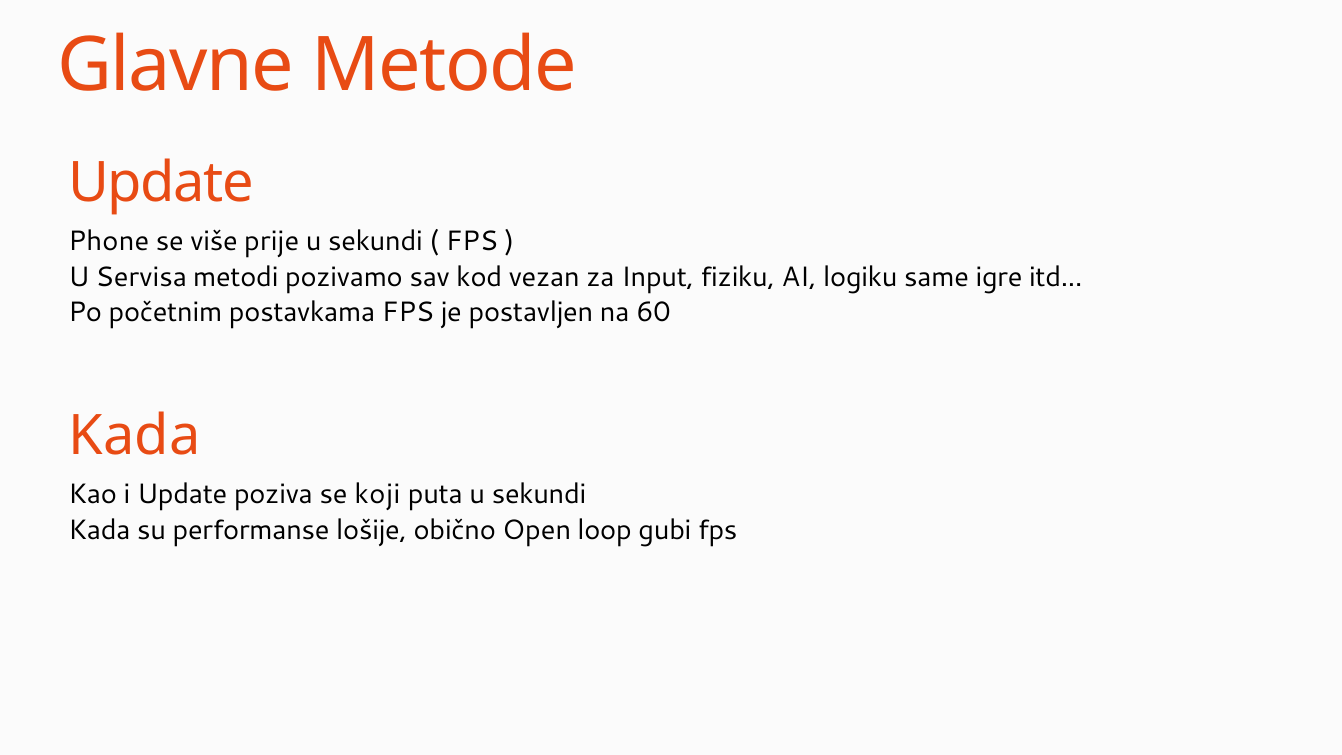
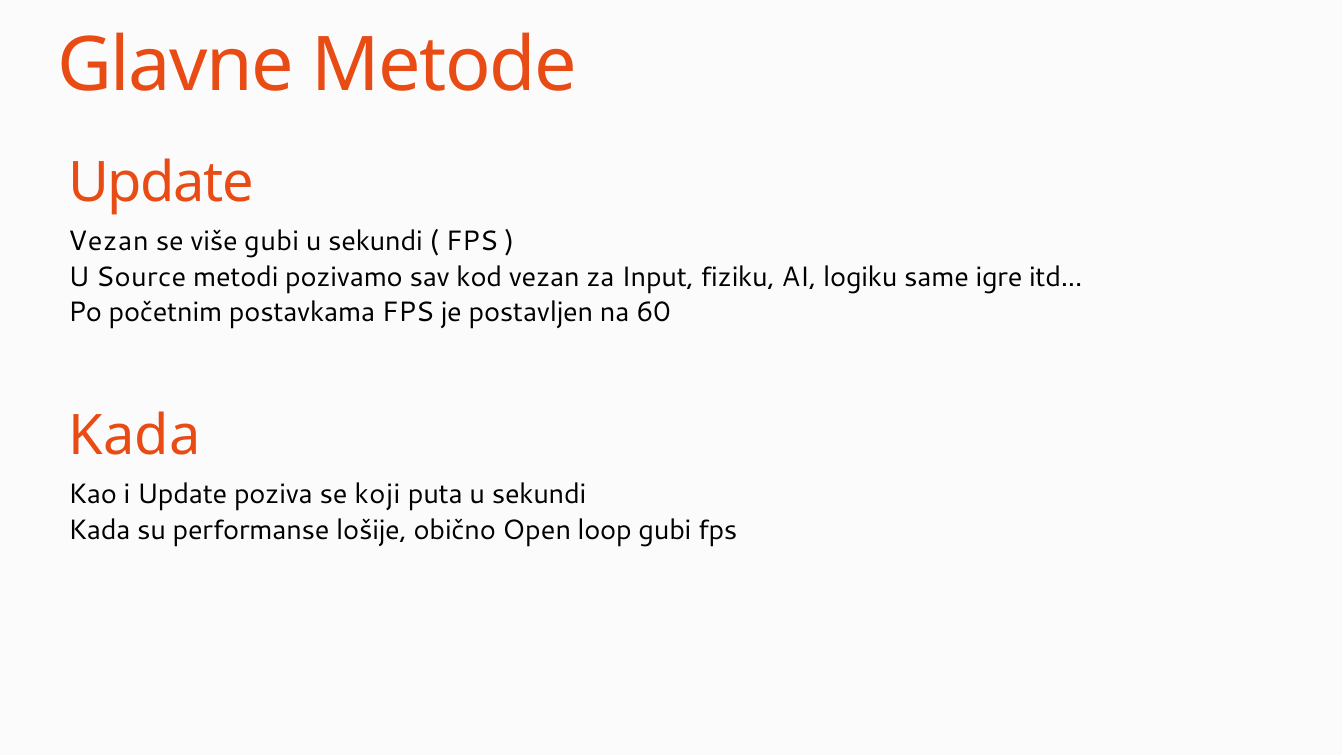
Phone: Phone -> Vezan (109, 241)
više prije: prije -> gubi (272, 241)
Servisa: Servisa -> Source (141, 277)
